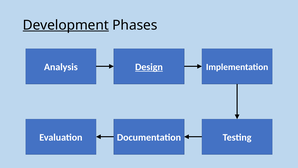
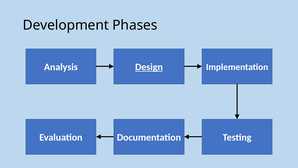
Development underline: present -> none (66, 25)
